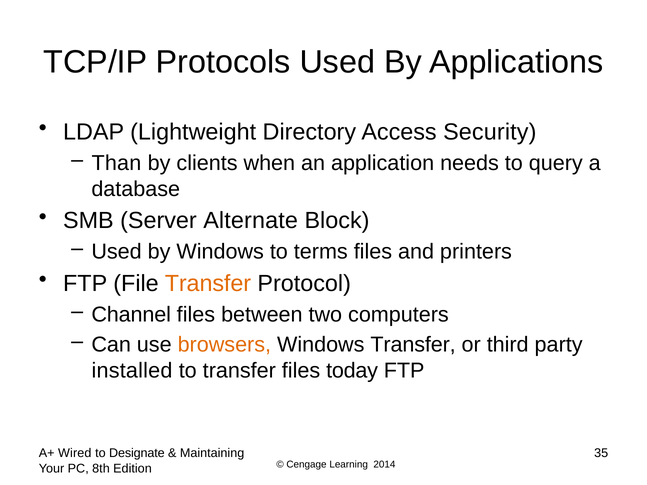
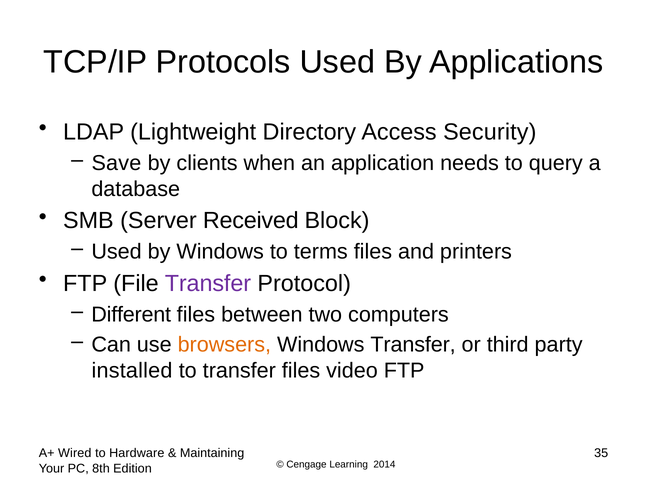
Than: Than -> Save (116, 163)
Alternate: Alternate -> Received (251, 221)
Transfer colour: orange -> purple (208, 284)
Channel: Channel -> Different (131, 315)
today: today -> video (352, 371)
Designate: Designate -> Hardware (137, 454)
